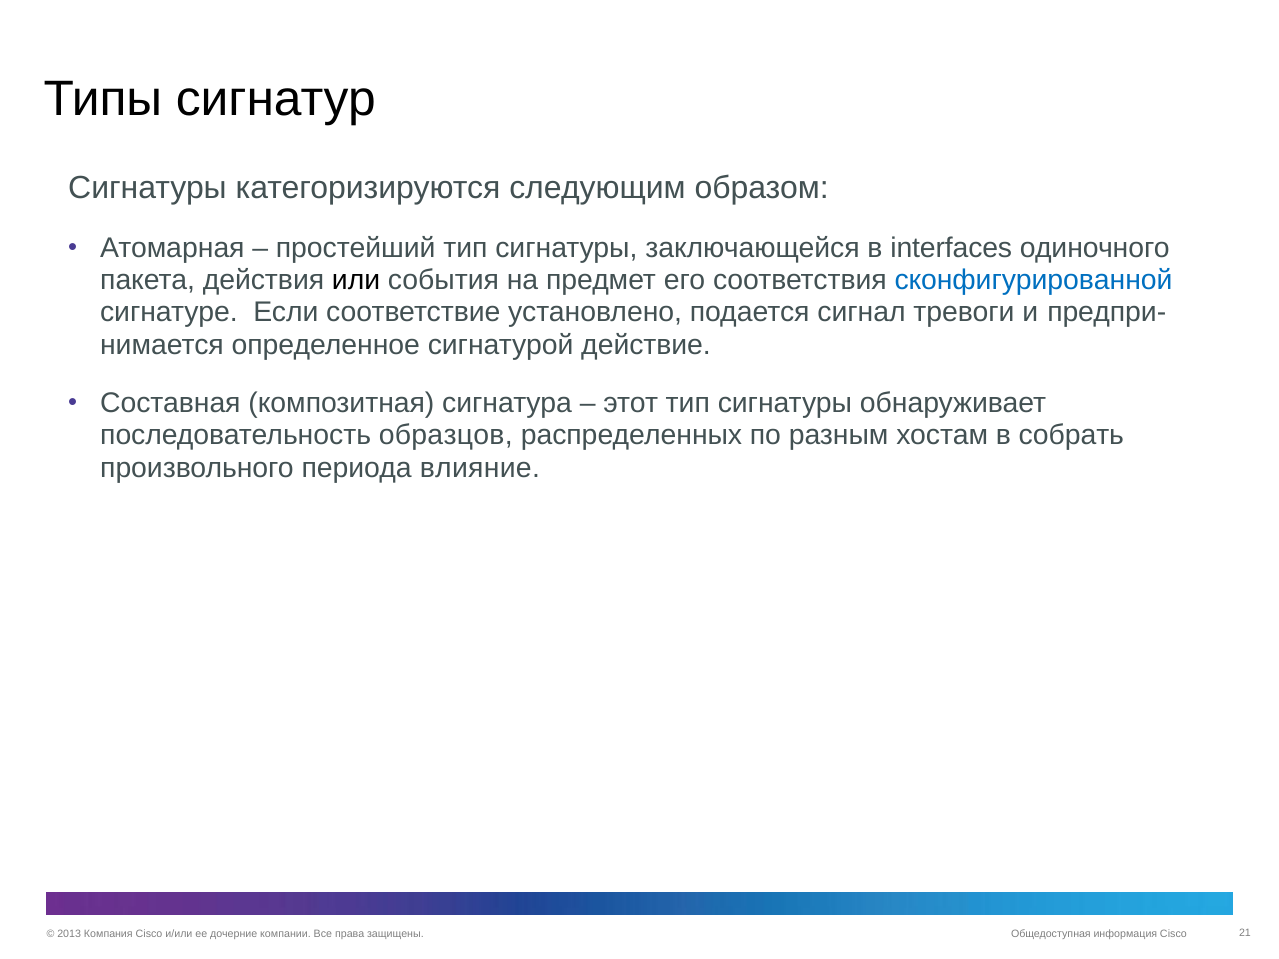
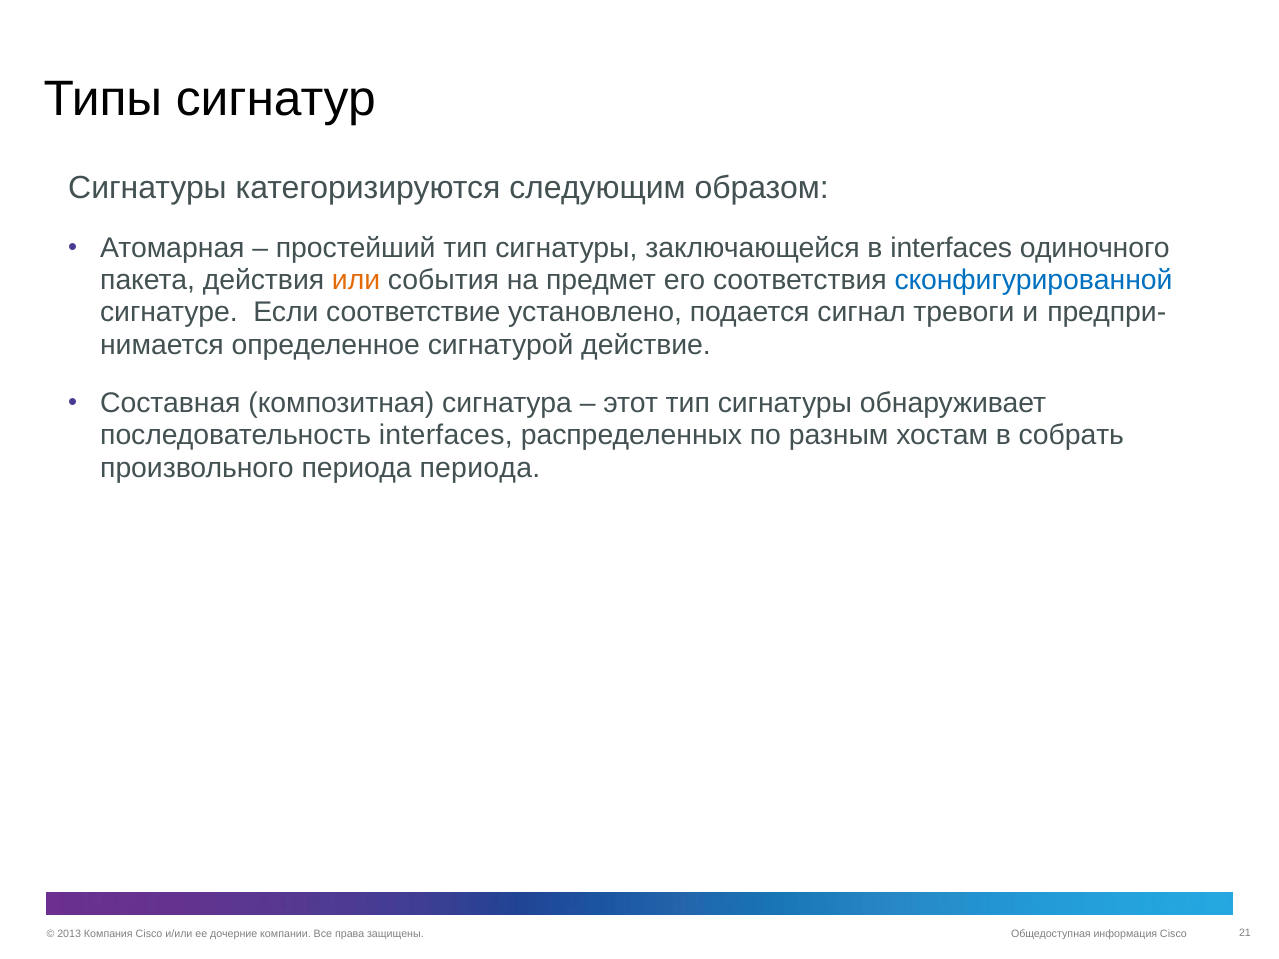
или colour: black -> orange (356, 280)
последовательность образцов: образцов -> interfaces (446, 435)
периода влияние: влияние -> периода (480, 468)
